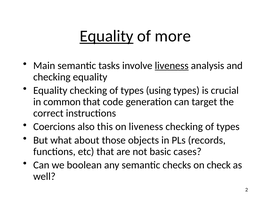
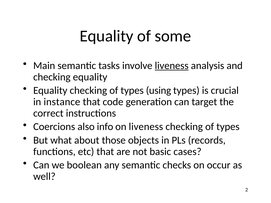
Equality underline: present -> none (107, 36)
more: more -> some (173, 36)
common: common -> instance (62, 102)
this: this -> info (105, 127)
check: check -> occur (219, 165)
